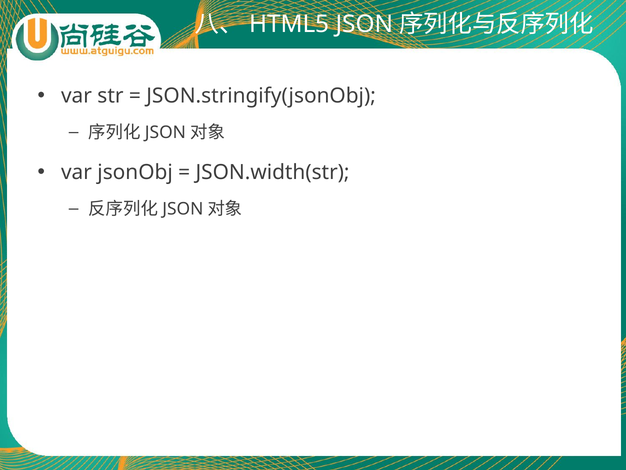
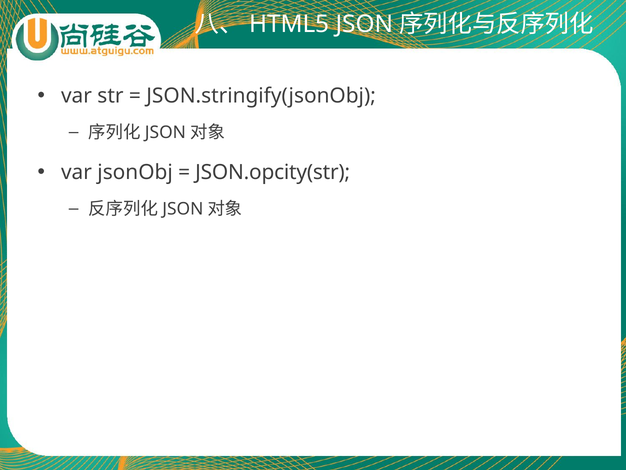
JSON.width(str: JSON.width(str -> JSON.opcity(str (273, 172)
